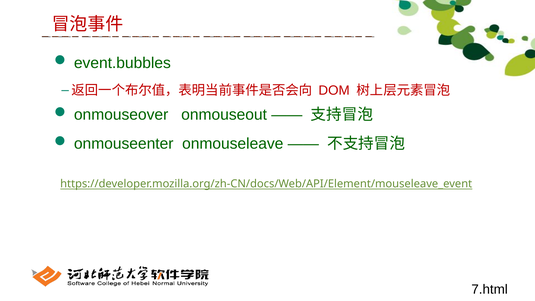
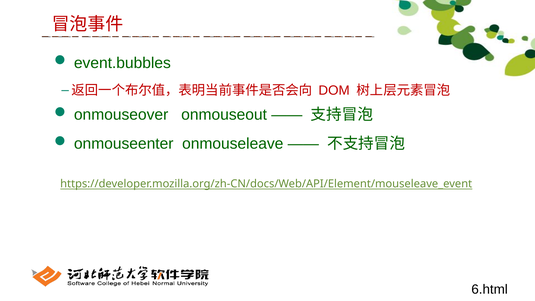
7.html: 7.html -> 6.html (490, 289)
